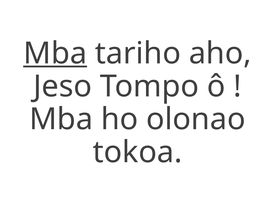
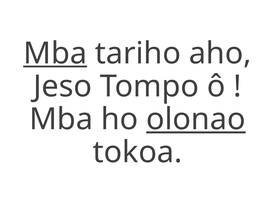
olonao underline: none -> present (196, 119)
